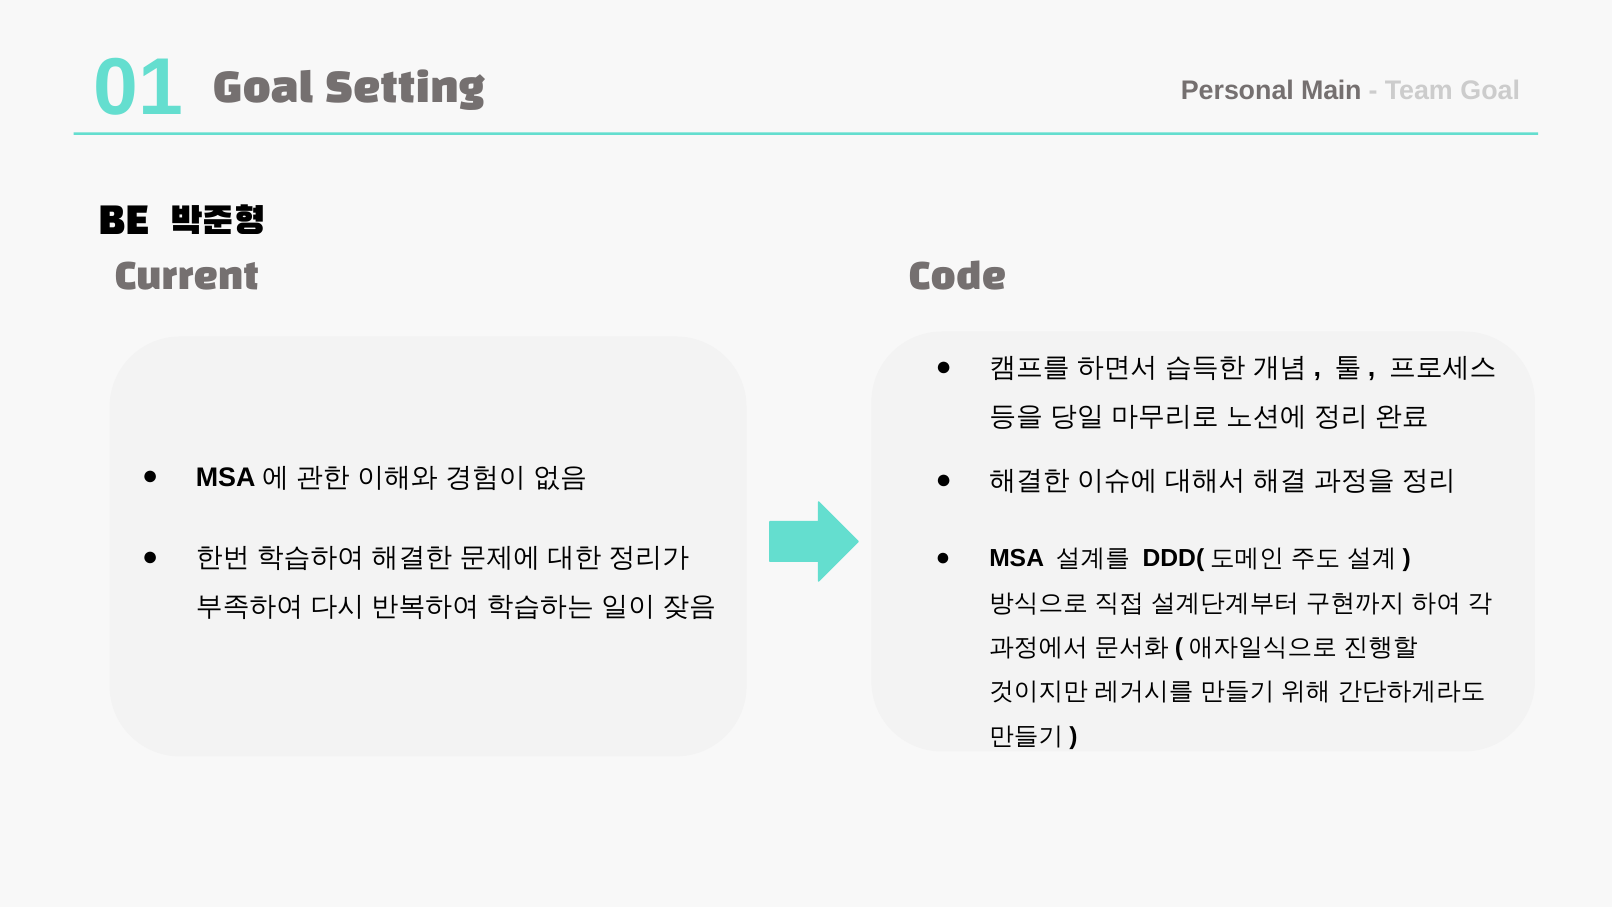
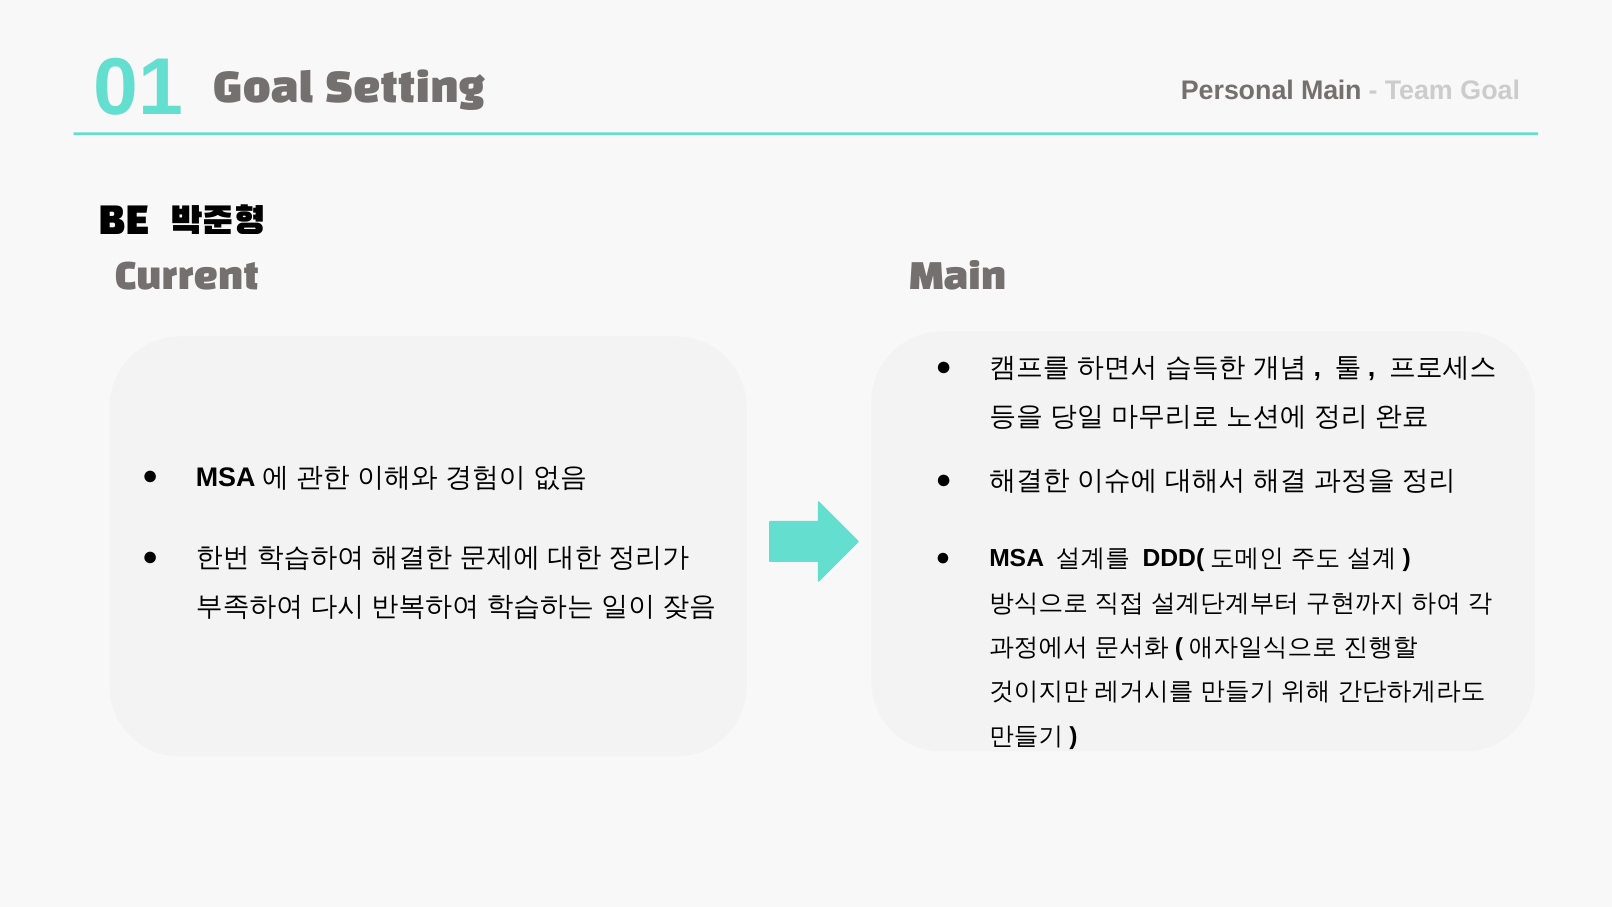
Current Code: Code -> Main (958, 277)
